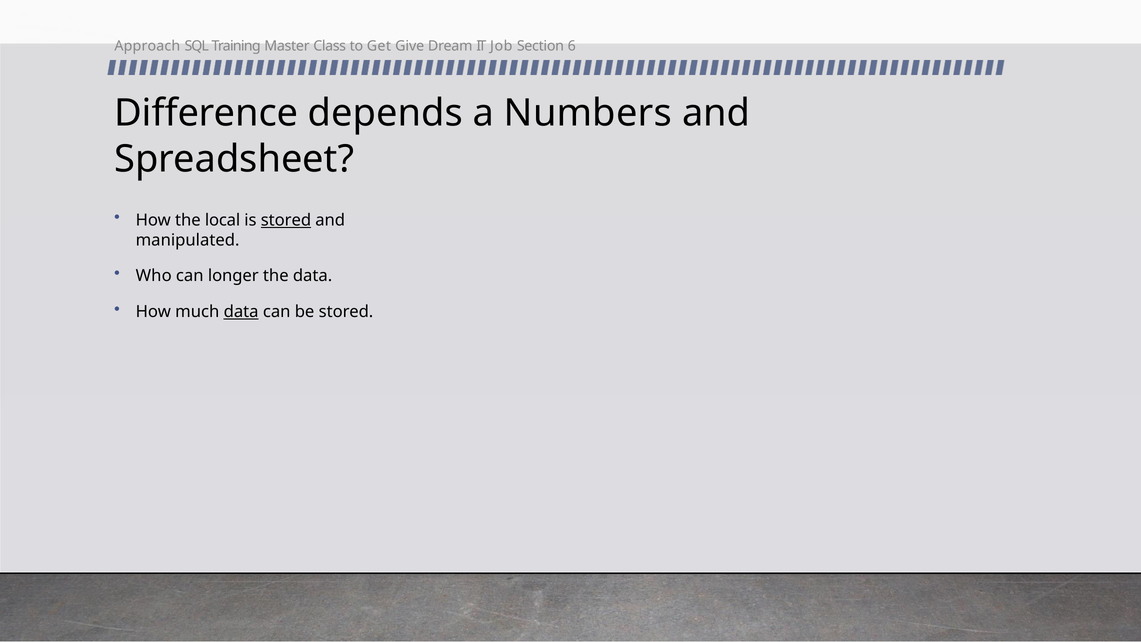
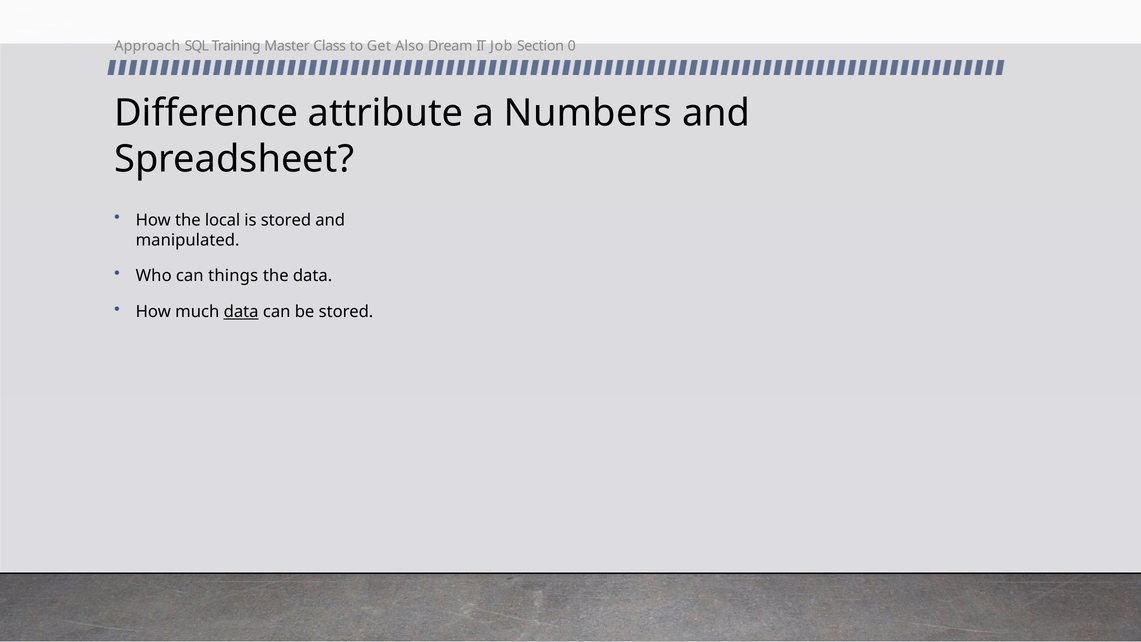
Give: Give -> Also (410, 46)
6: 6 -> 0 (572, 46)
depends: depends -> attribute (385, 113)
stored underline: present -> none (286, 220)
longer: longer -> things (233, 276)
